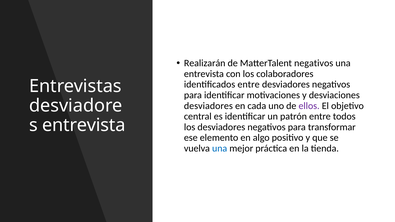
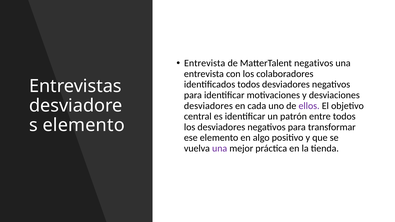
Realizarán: Realizarán -> Entrevista (205, 63)
identificados entre: entre -> todos (249, 85)
entrevista: entrevista -> elemento (84, 125)
una colour: blue -> purple (220, 148)
